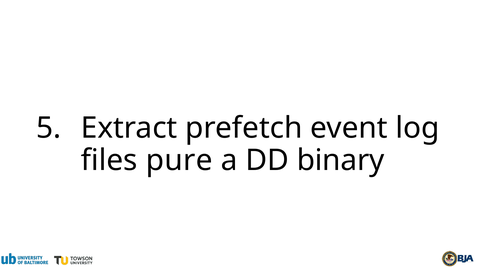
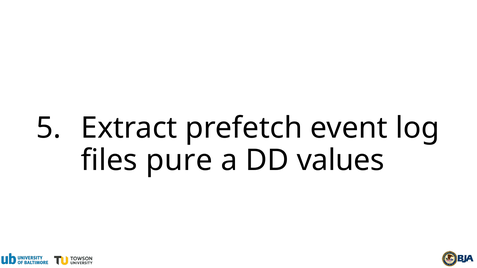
binary: binary -> values (341, 160)
